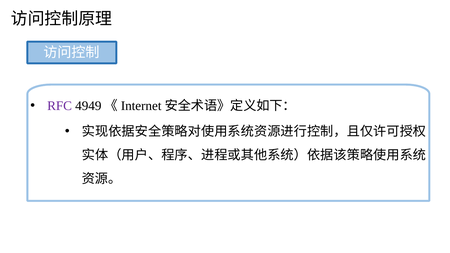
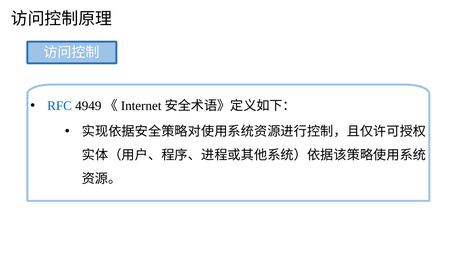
RFC colour: purple -> blue (60, 106)
